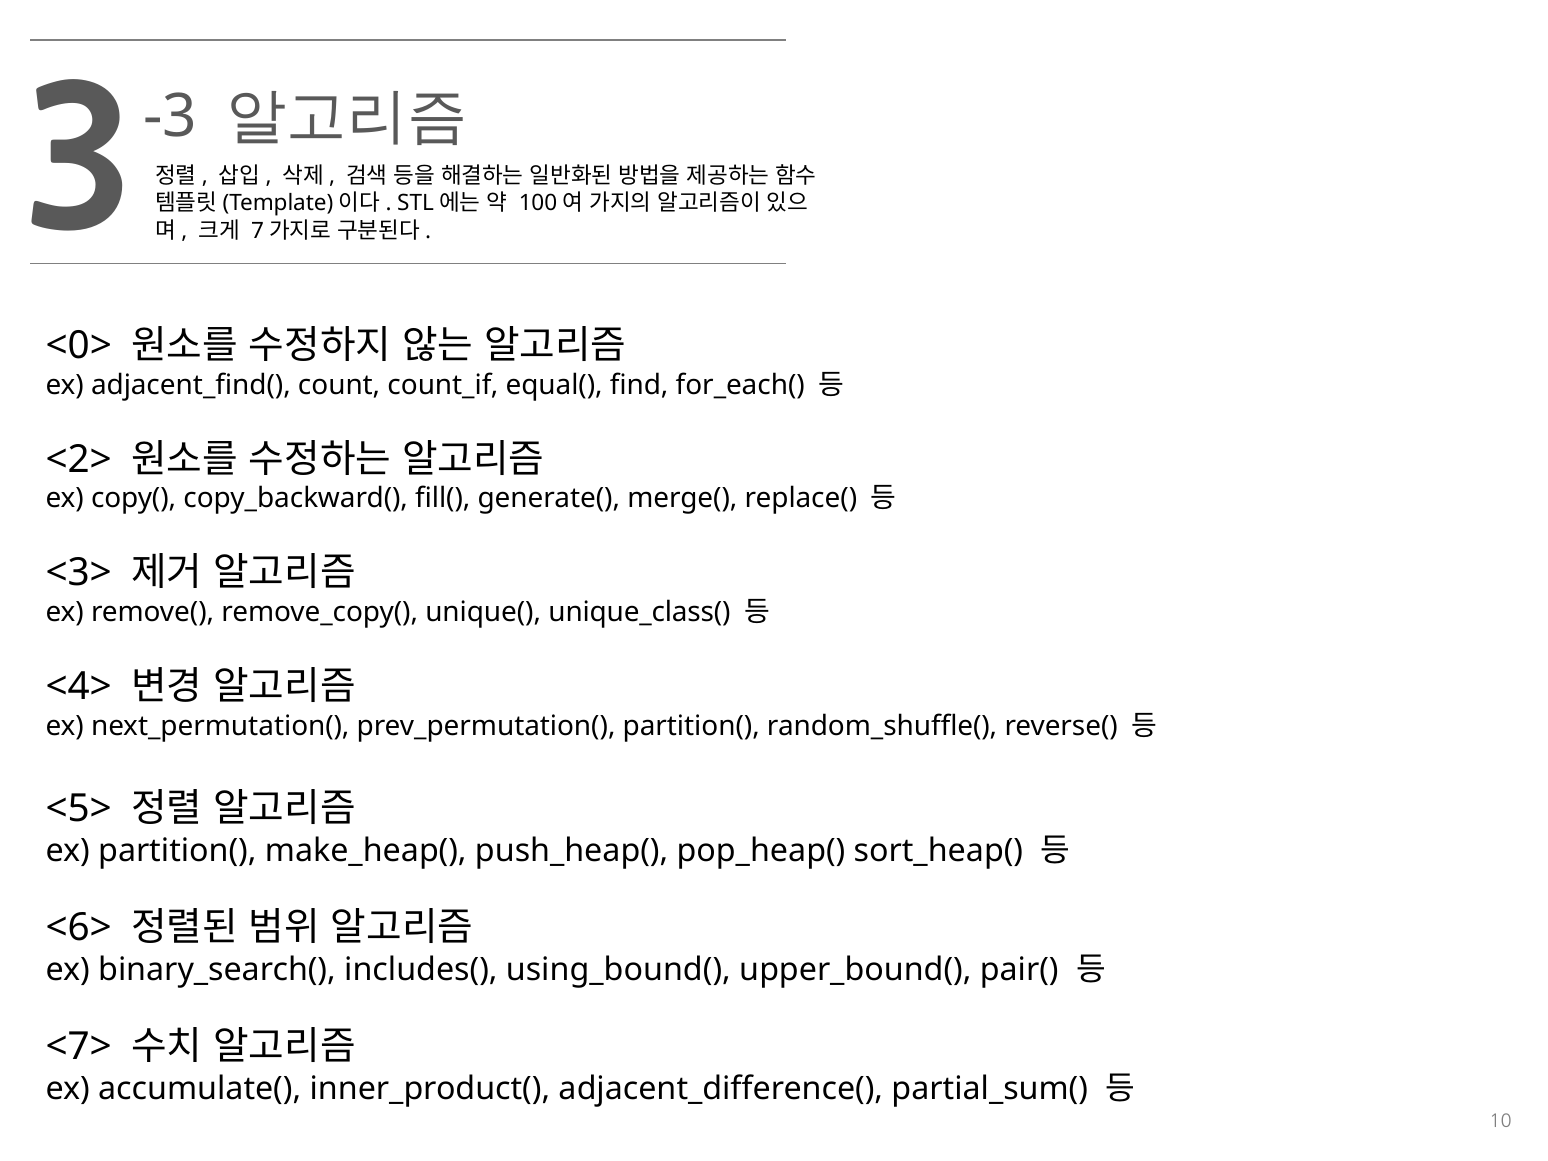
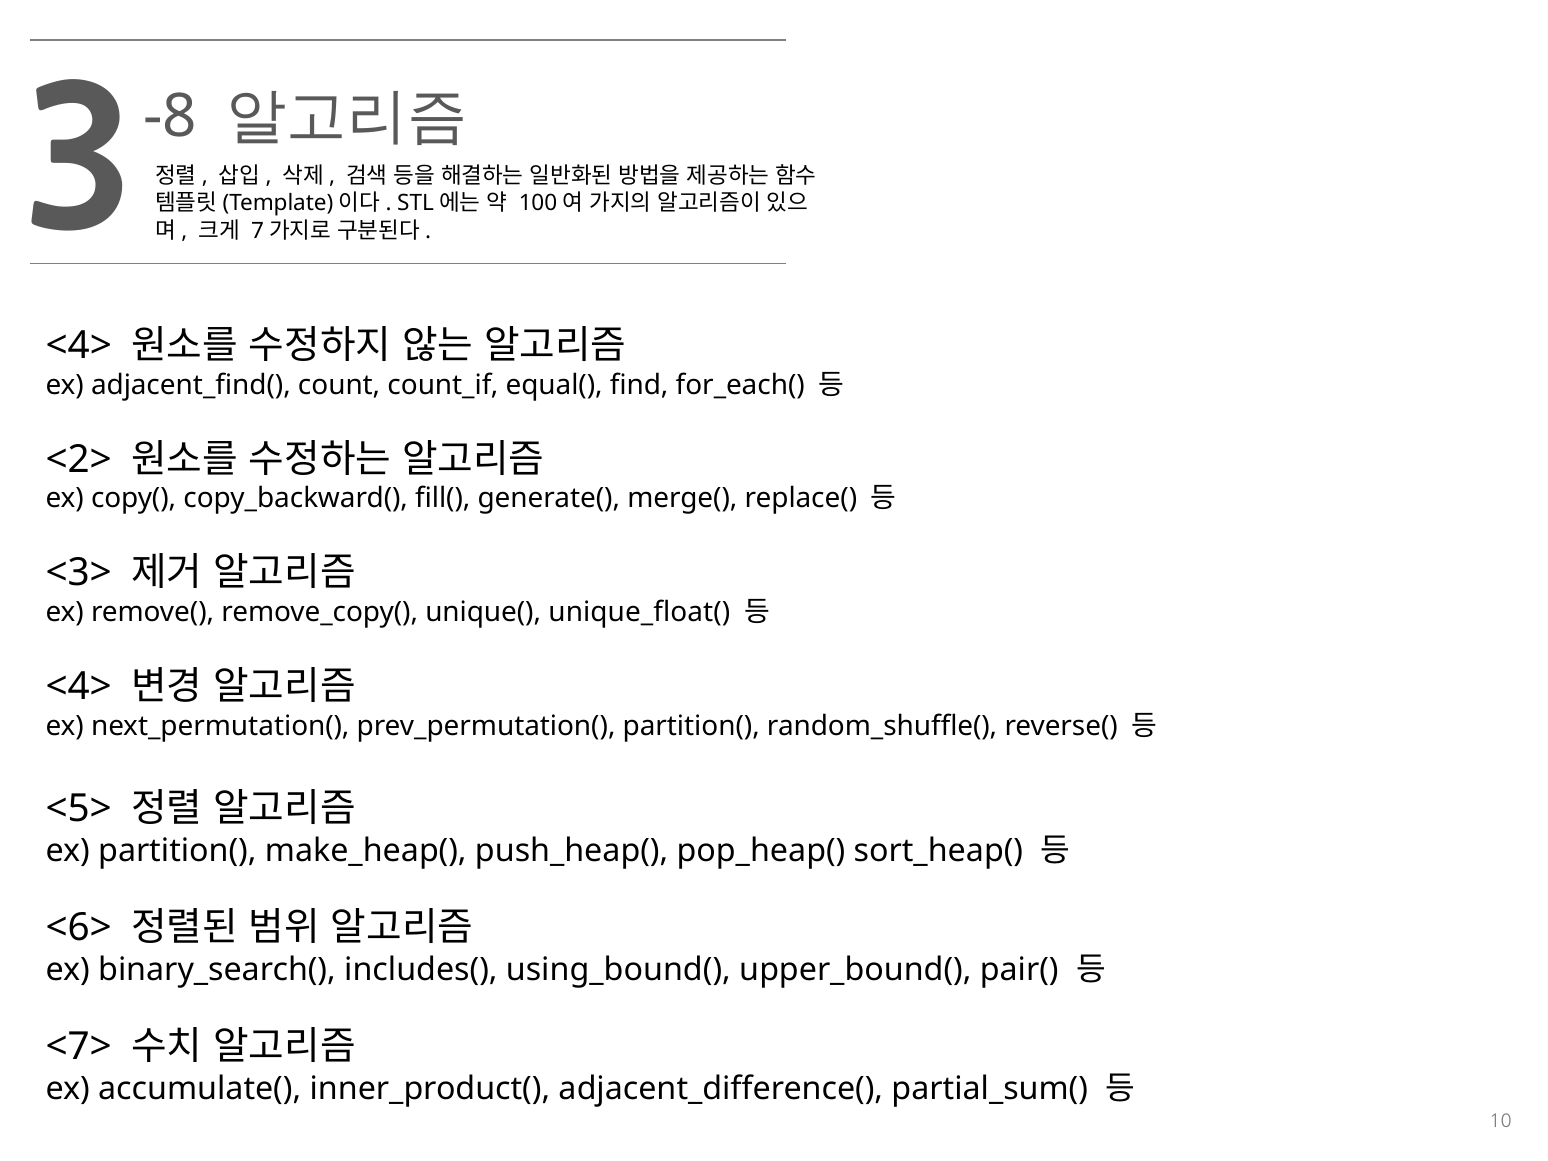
-3: -3 -> -8 (170, 116)
<0>: <0> -> <4> (79, 346)
unique_class(: unique_class( -> unique_float( (639, 612)
